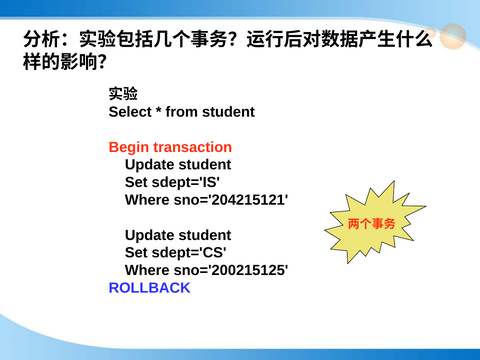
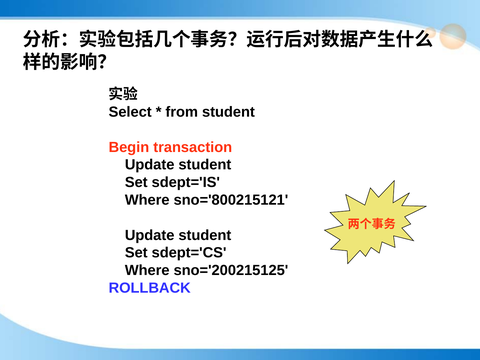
sno='204215121: sno='204215121 -> sno='800215121 (231, 200)
